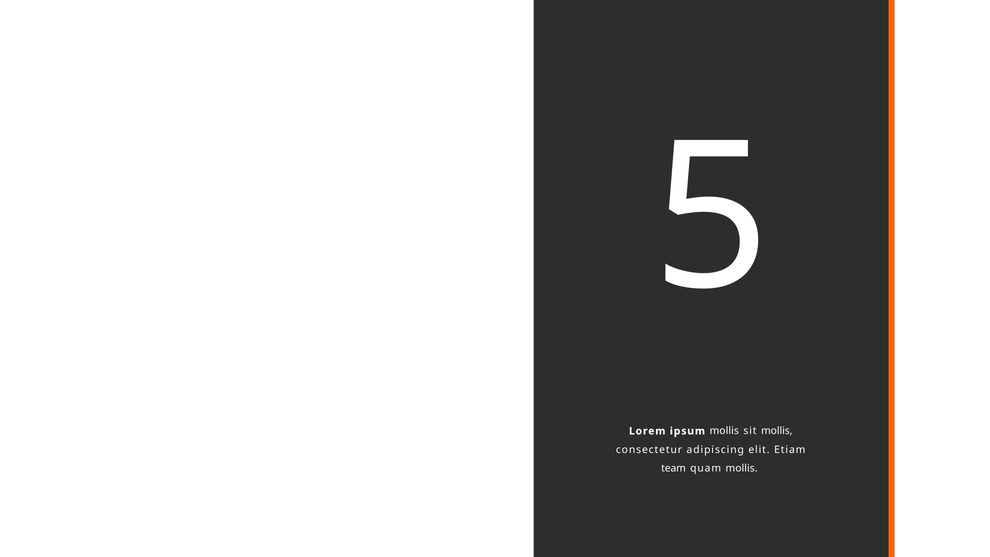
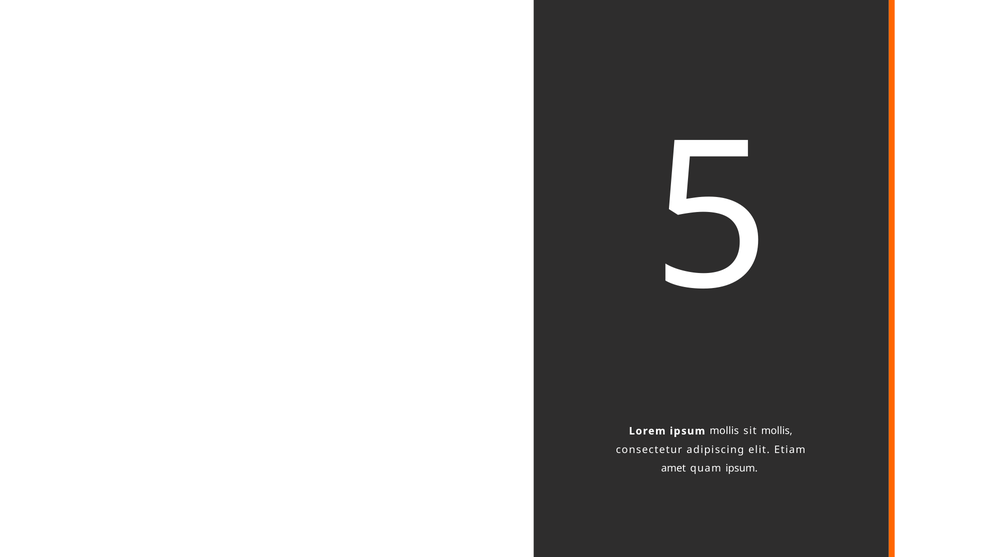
team: team -> amet (674, 468)
quam mollis: mollis -> ipsum (742, 468)
